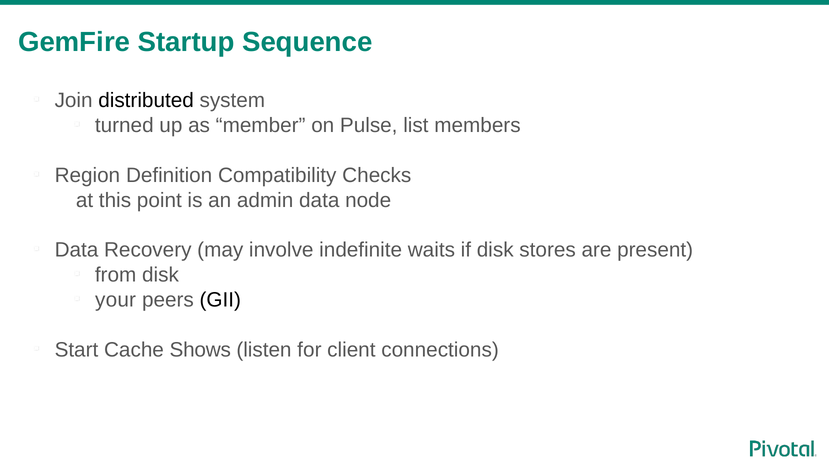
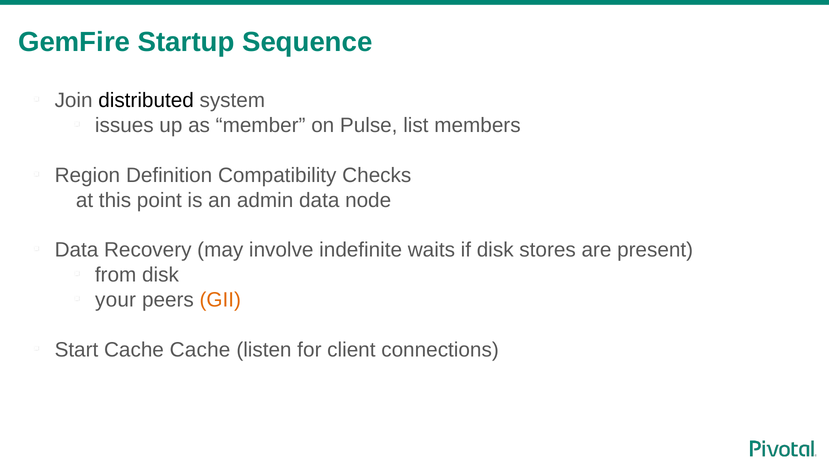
turned: turned -> issues (124, 125)
GII colour: black -> orange (220, 299)
Cache Shows: Shows -> Cache (200, 349)
